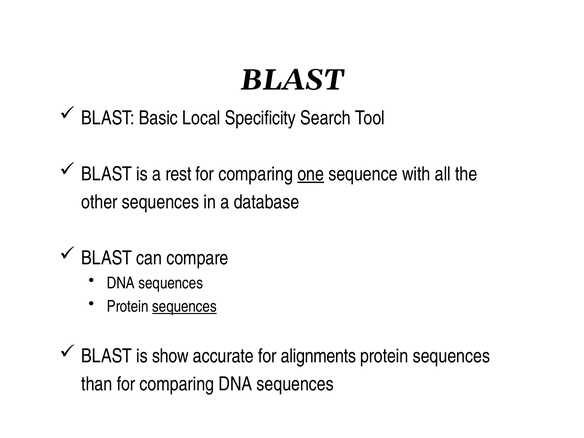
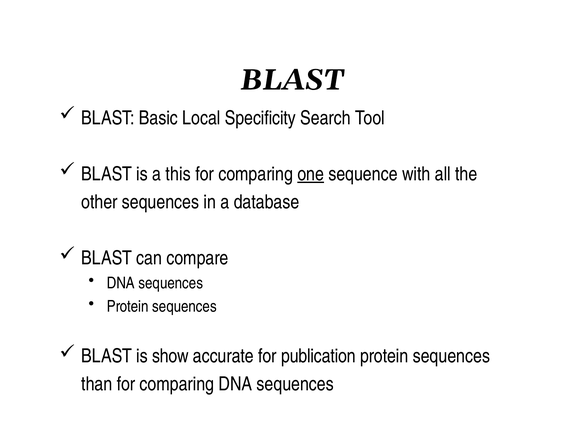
rest: rest -> this (178, 174)
sequences underline: present -> none (184, 307)
alignments: alignments -> publication (318, 356)
